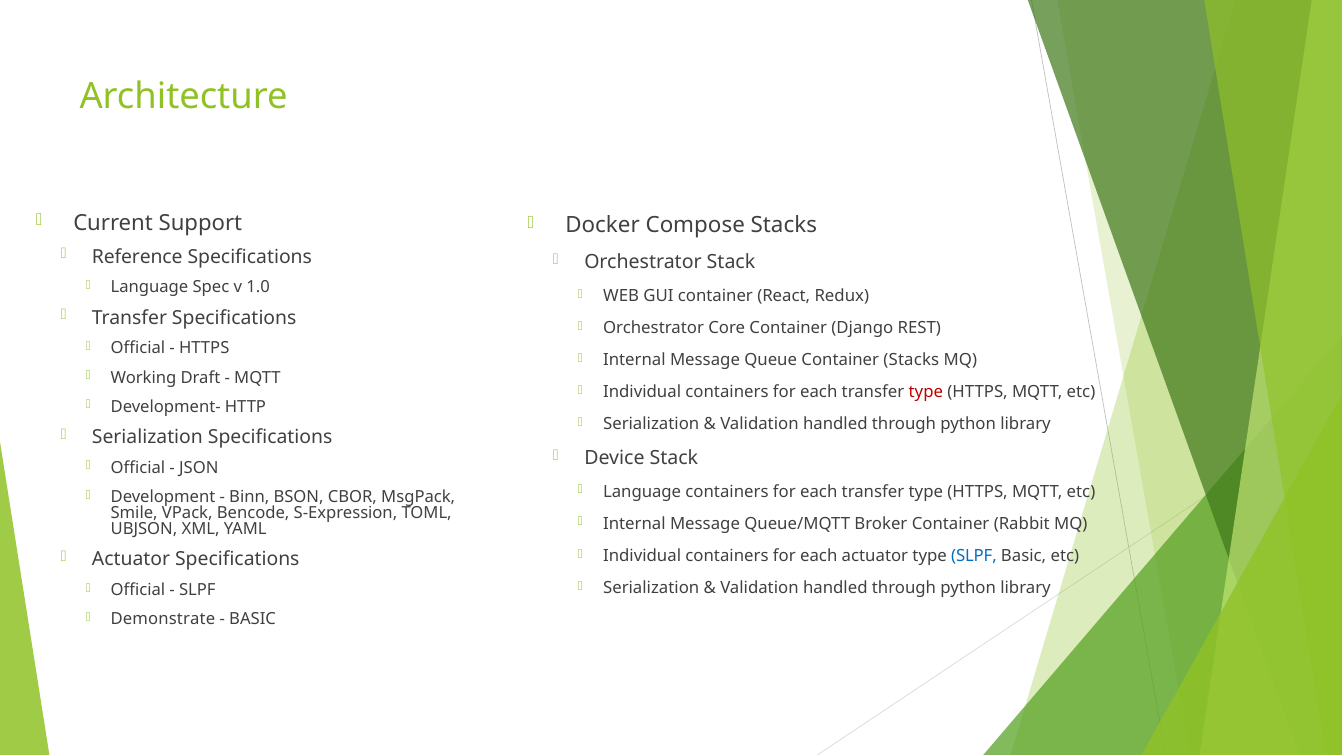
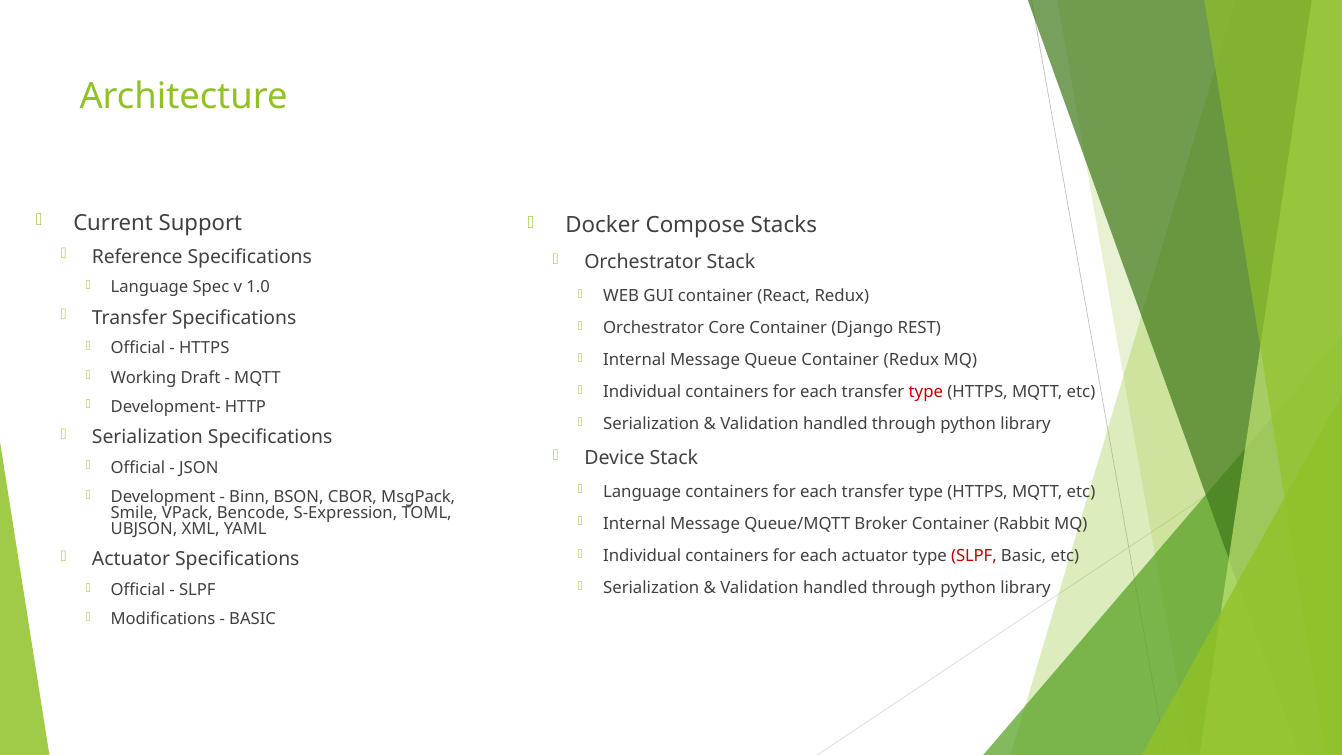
Container Stacks: Stacks -> Redux (911, 360)
SLPF colour: blue -> red (974, 556)
Demonstrate: Demonstrate -> Modifications (163, 619)
